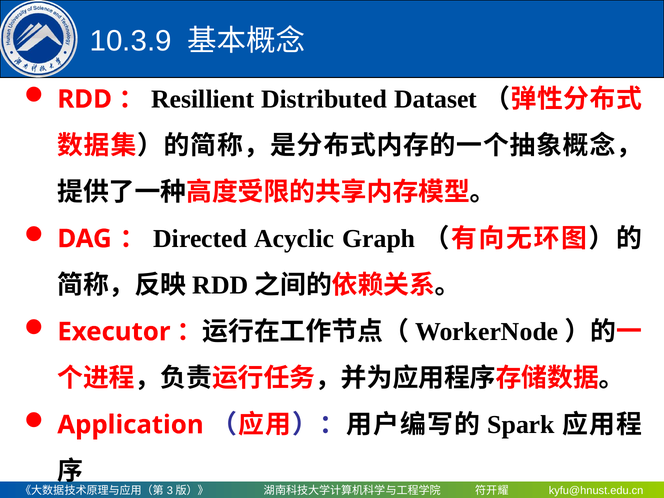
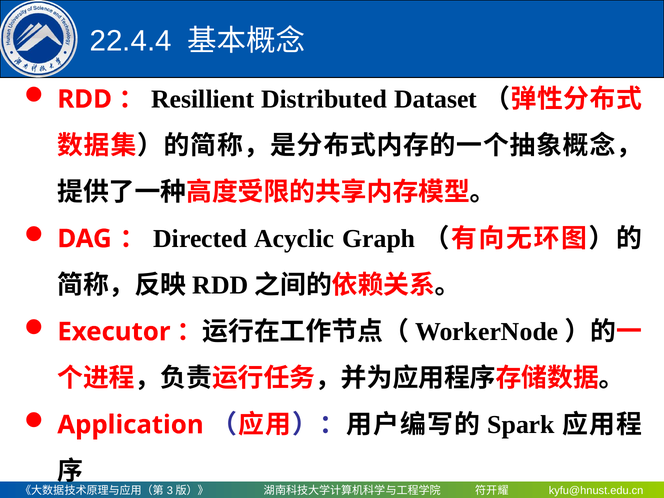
10.3.9: 10.3.9 -> 22.4.4 (131, 41)
